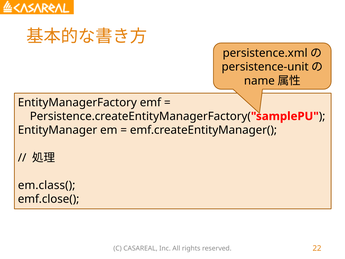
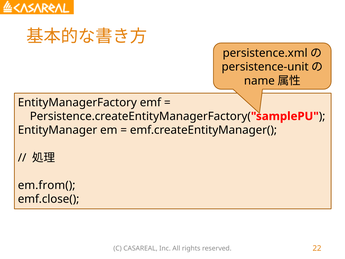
em.class(: em.class( -> em.from( (47, 185)
